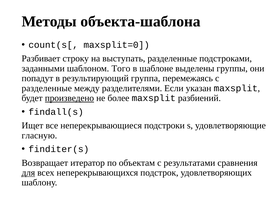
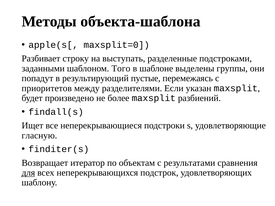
count(s[: count(s[ -> apple(s[ (53, 45)
группа: группа -> пустые (146, 78)
разделенные: разделенные -> приоритетов (47, 88)
произведено underline: present -> none (69, 98)
